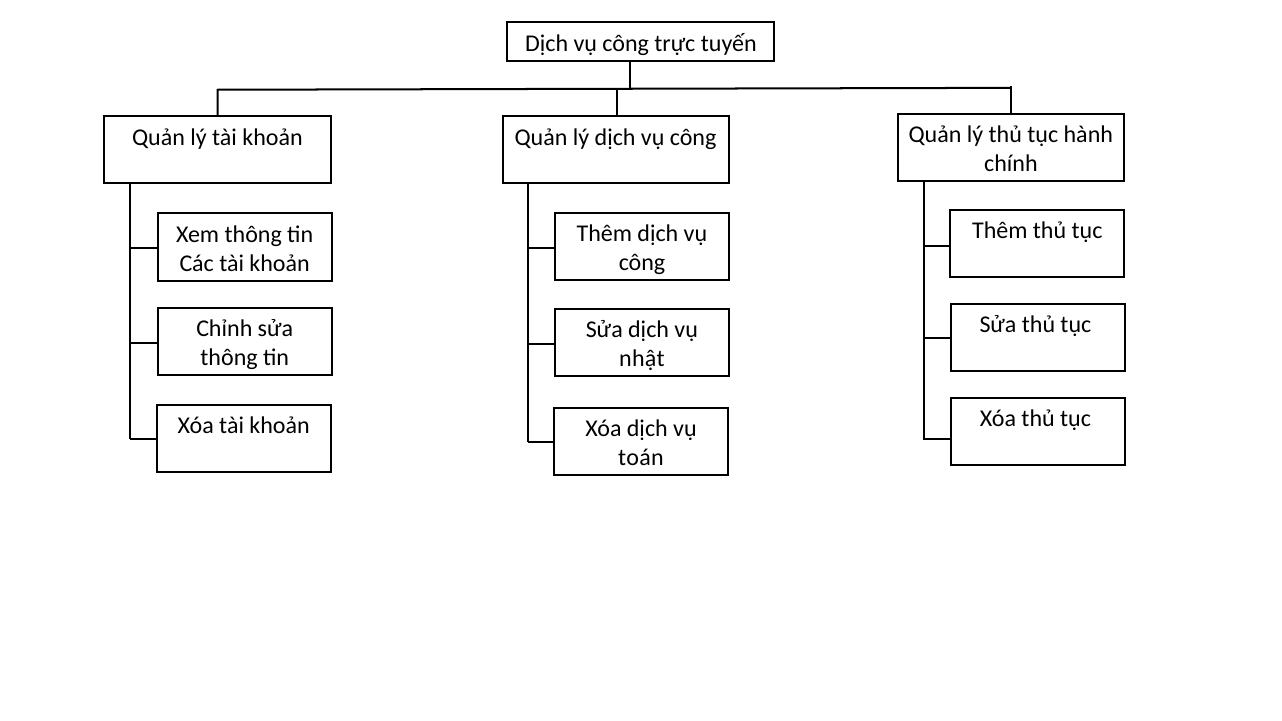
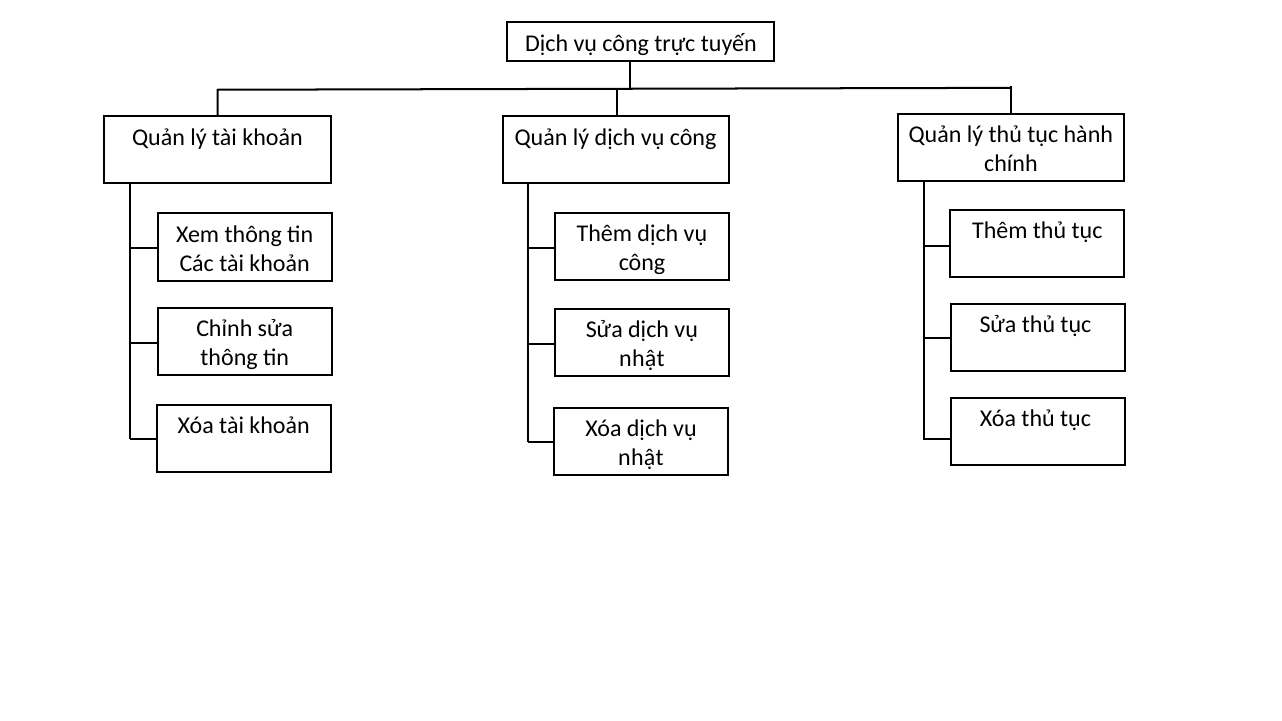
toán: toán -> nhật (641, 457)
